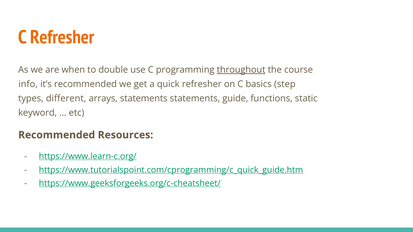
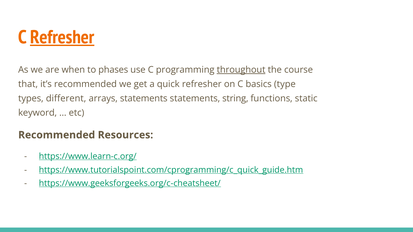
Refresher underline: none -> present (62, 37)
double: double -> phases (113, 70)
info: info -> that (28, 84)
step: step -> type (285, 84)
guide: guide -> string (235, 99)
